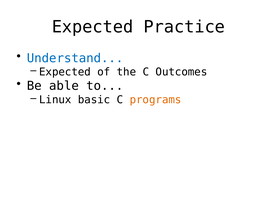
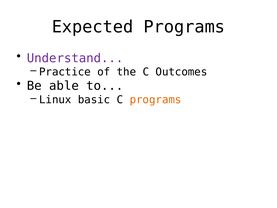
Expected Practice: Practice -> Programs (184, 27)
Understand colour: blue -> purple (75, 58)
Expected: Expected -> Practice (65, 72)
